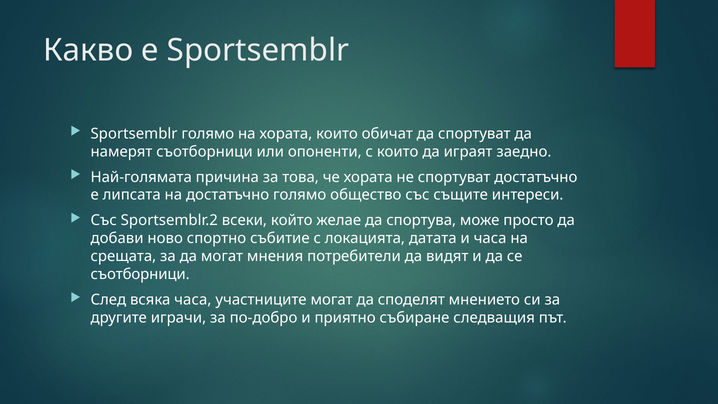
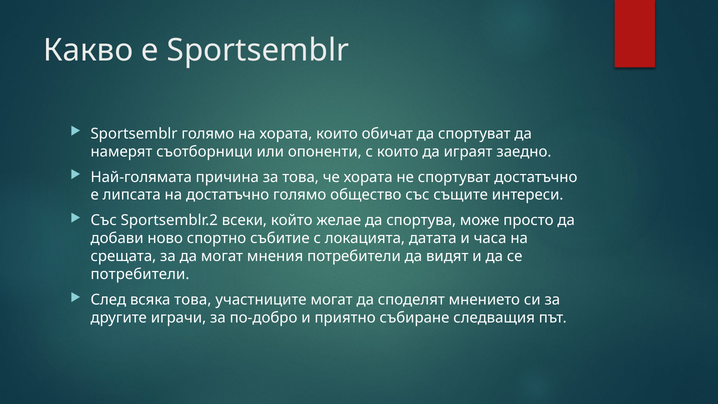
съотборници: съотборници -> потребители (140, 274)
всяка часа: часа -> това (193, 300)
